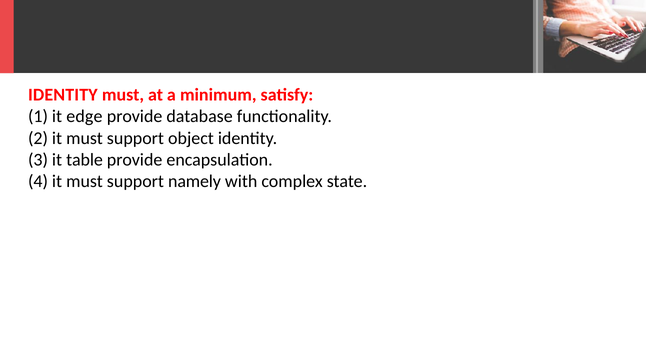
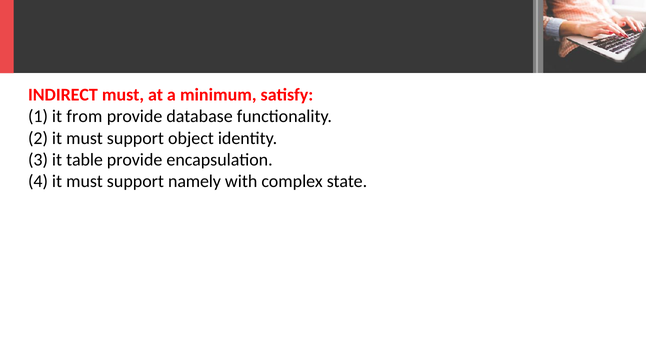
IDENTITY: IDENTITY -> INDIRECT (63, 95)
edge: edge -> from (84, 117)
